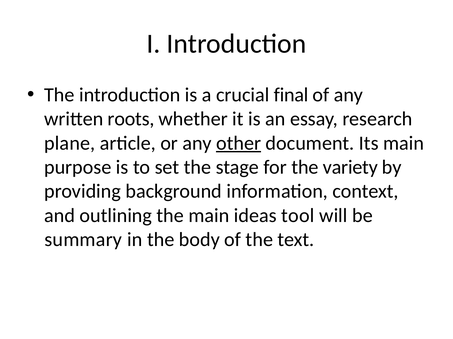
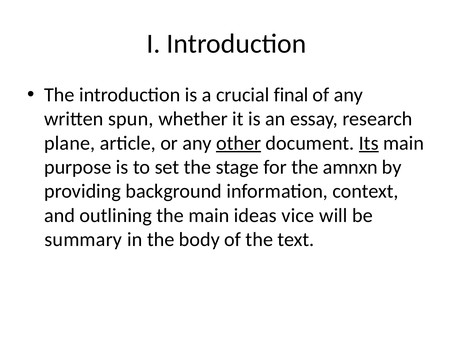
roots: roots -> spun (131, 119)
Its underline: none -> present (369, 143)
variety: variety -> amnxn (350, 168)
tool: tool -> vice (298, 216)
